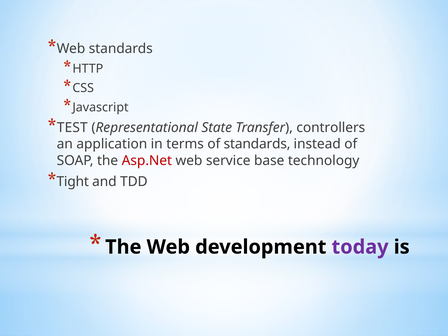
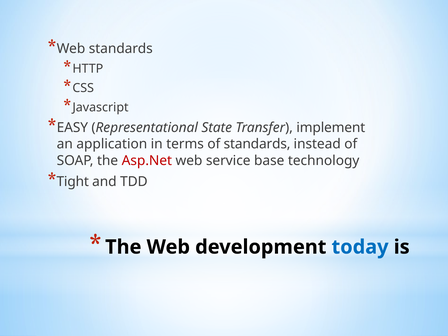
TEST: TEST -> EASY (72, 128)
controllers: controllers -> implement (331, 128)
today colour: purple -> blue (360, 247)
